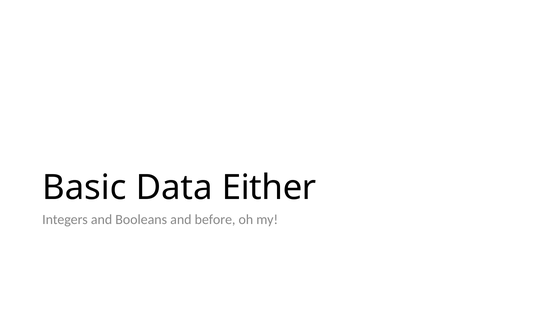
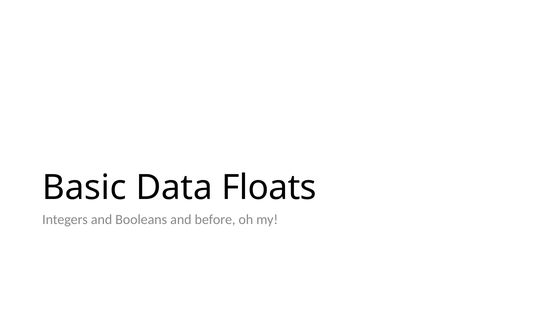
Either: Either -> Floats (269, 187)
